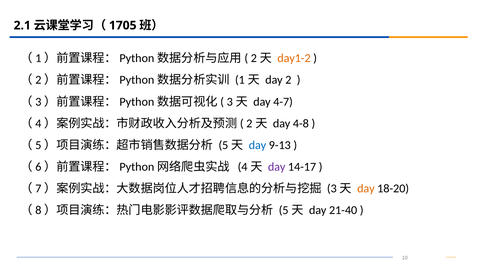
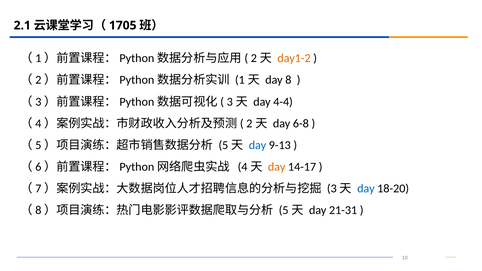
2: 2 -> 8 (288, 80)
4-7: 4-7 -> 4-4 (283, 102)
4-8: 4-8 -> 6-8 (301, 123)
day colour: purple -> orange (277, 167)
day colour: orange -> blue (366, 188)
21-40: 21-40 -> 21-31 (343, 210)
